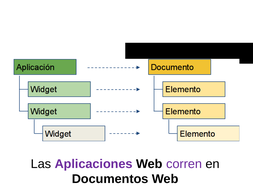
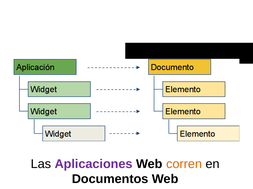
corren colour: purple -> orange (184, 165)
